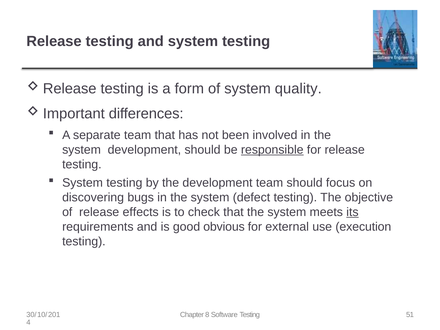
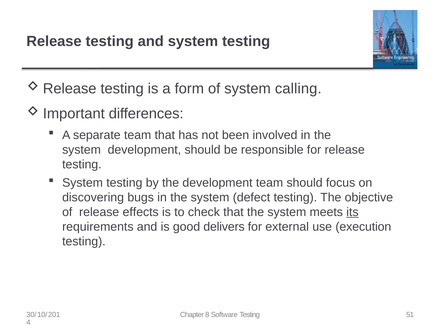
quality: quality -> calling (298, 89)
responsible underline: present -> none (272, 150)
obvious: obvious -> delivers (224, 227)
